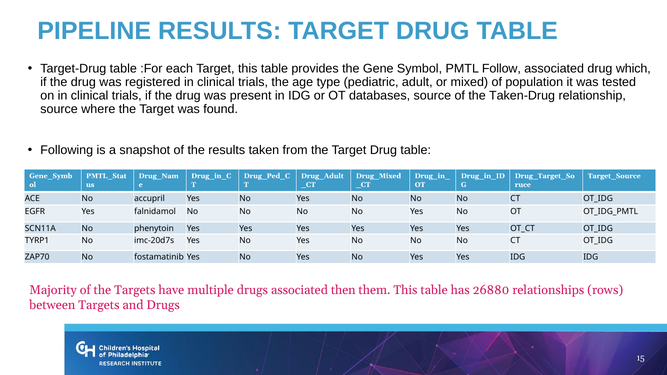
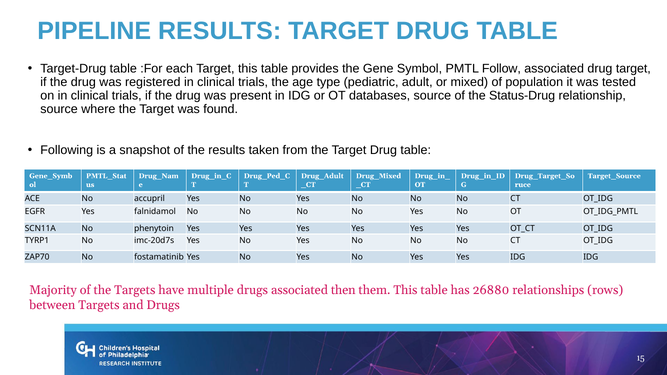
drug which: which -> target (633, 69)
Taken-Drug: Taken-Drug -> Status-Drug (522, 96)
